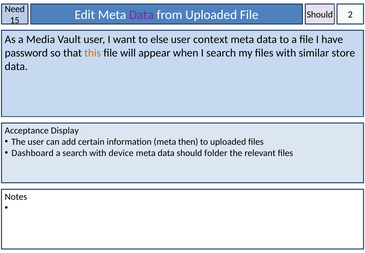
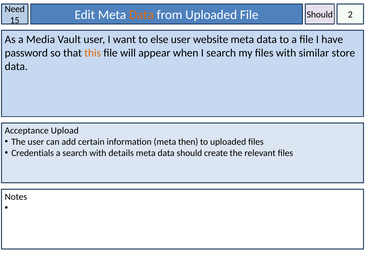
Data colour: purple -> orange (141, 15)
context: context -> website (211, 39)
Display: Display -> Upload (65, 130)
Dashboard: Dashboard -> Credentials (33, 153)
device: device -> details (121, 153)
folder: folder -> create (216, 153)
